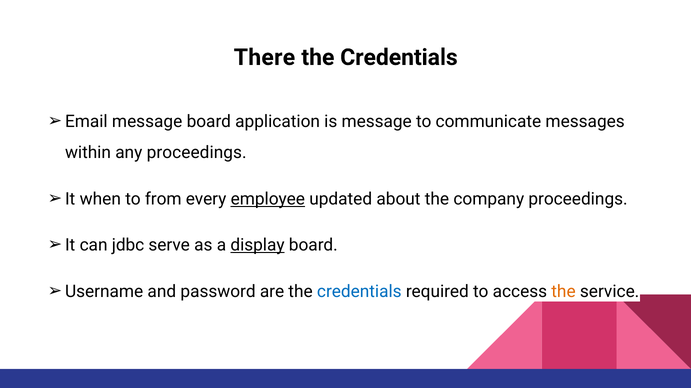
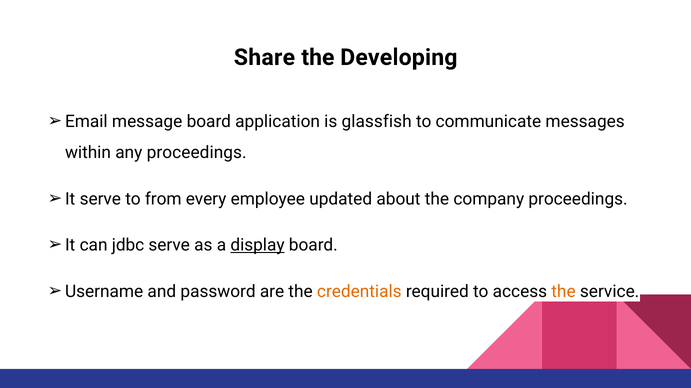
There: There -> Share (264, 57)
Credentials: Credentials -> Developing (399, 57)
is message: message -> glassfish (377, 122)
when: when -> serve (100, 199)
employee underline: present -> none (268, 199)
credentials colour: blue -> orange (359, 292)
